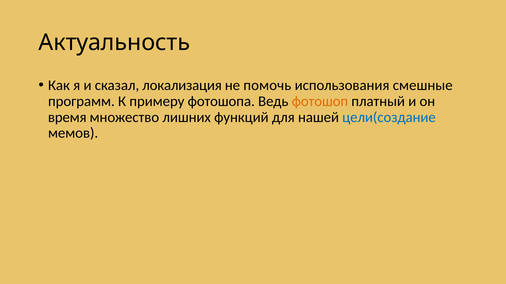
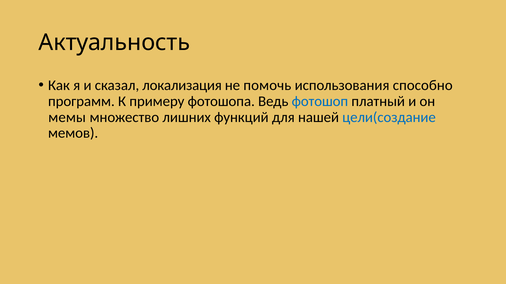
смешные: смешные -> способно (423, 86)
фотошоп colour: orange -> blue (320, 101)
время: время -> мемы (67, 117)
